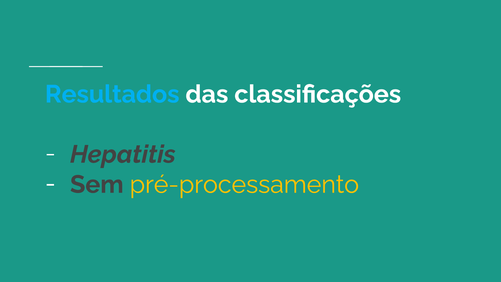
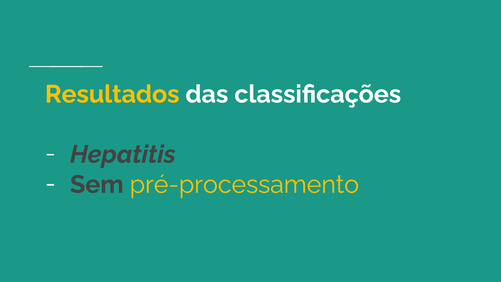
Resultados colour: light blue -> yellow (112, 94)
